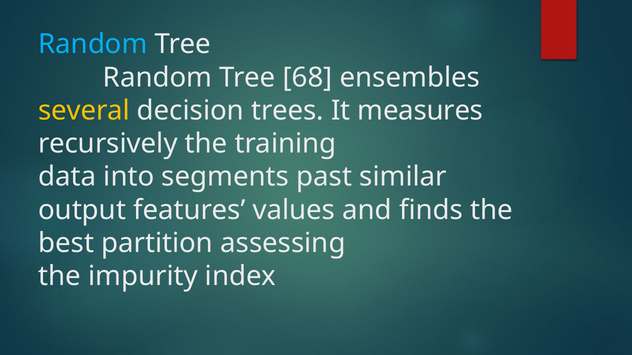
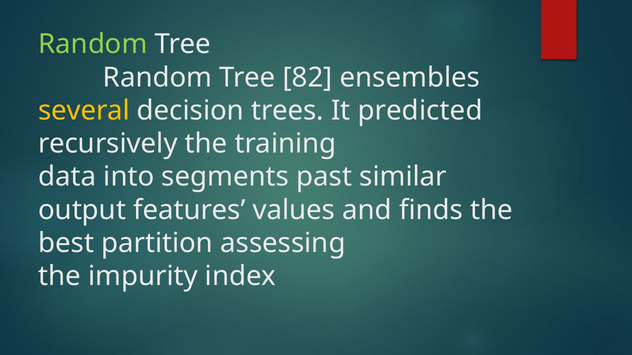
Random colour: light blue -> light green (93, 44)
68: 68 -> 82 (308, 78)
measures: measures -> predicted (420, 111)
